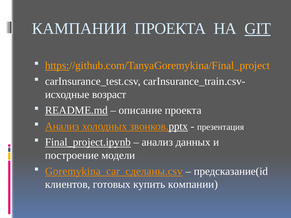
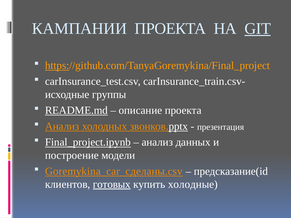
возраст: возраст -> группы (109, 95)
готовых underline: none -> present (112, 185)
компании: компании -> холодные (193, 185)
